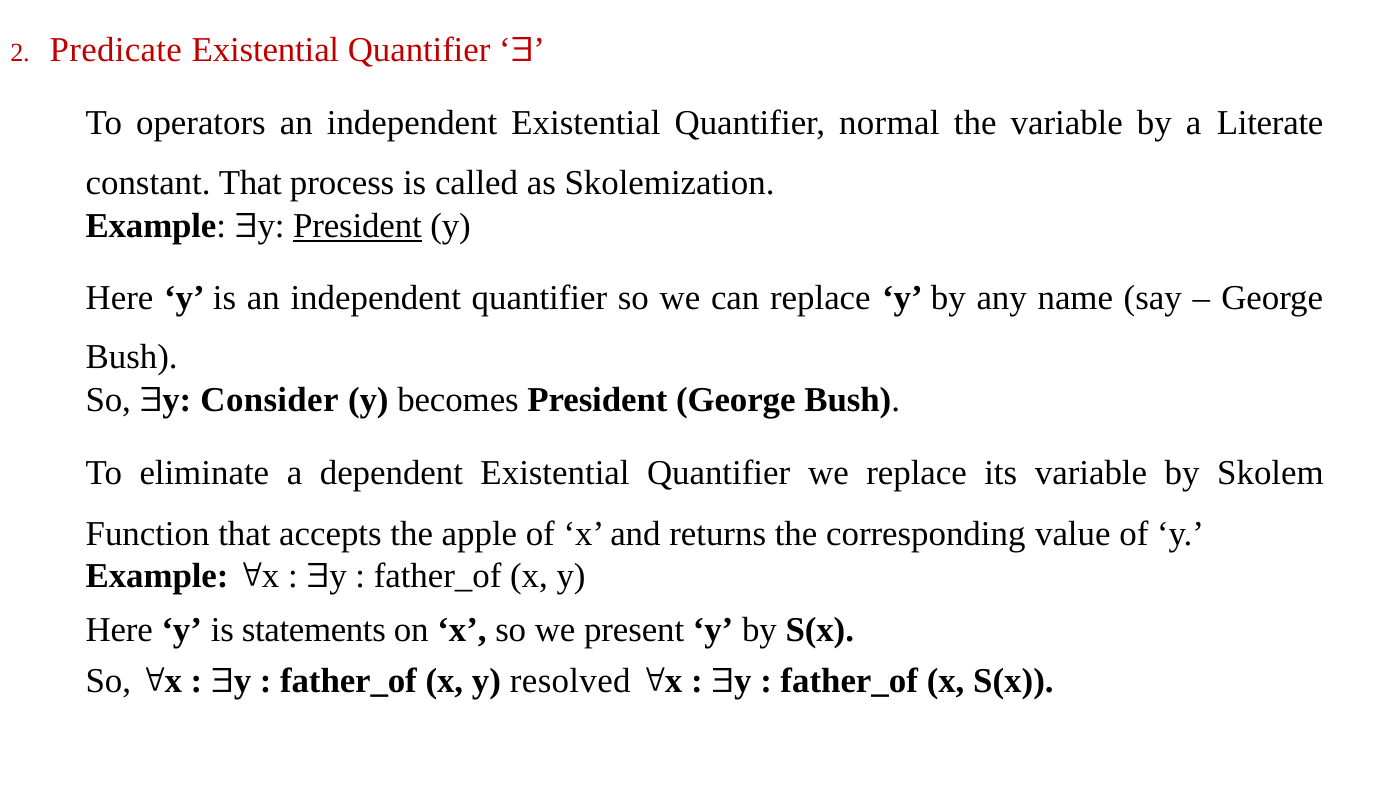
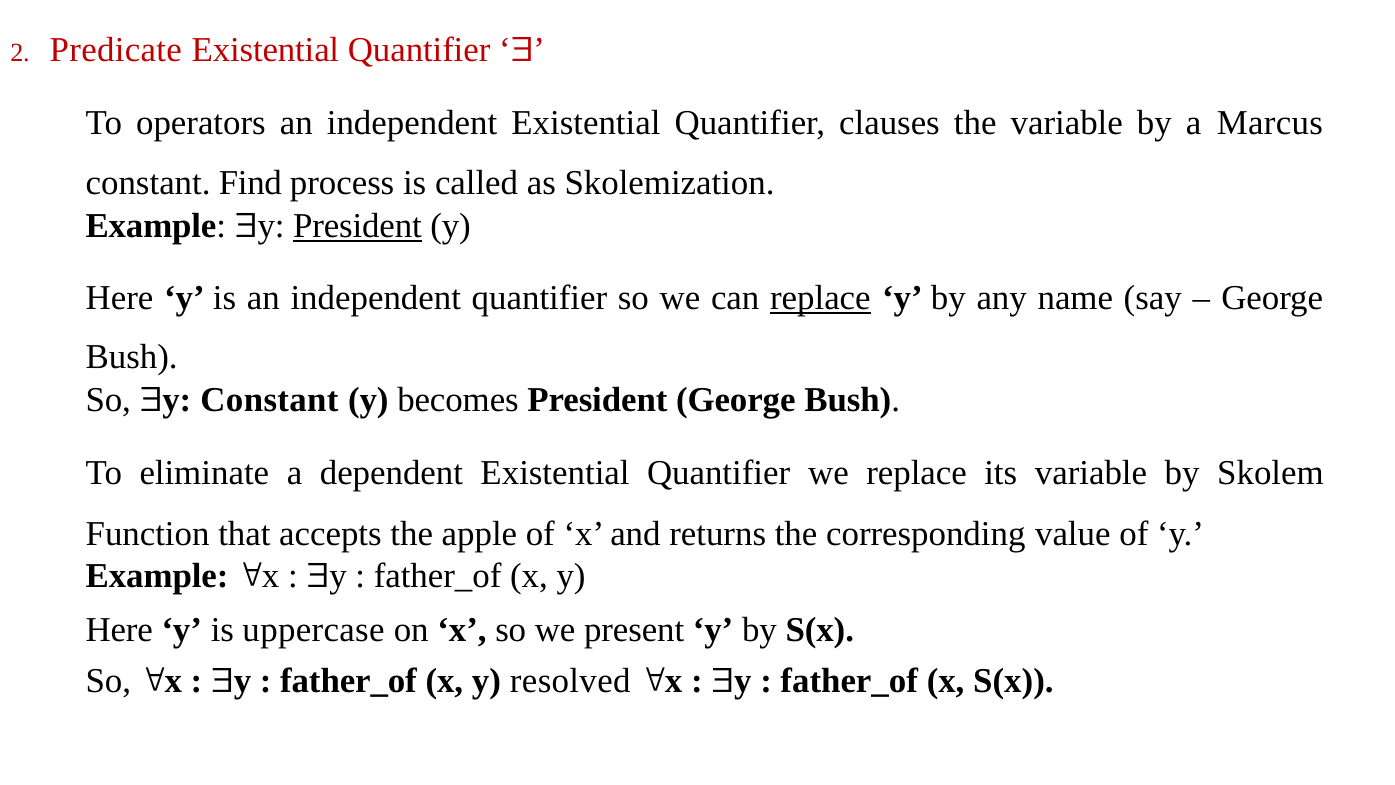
normal: normal -> clauses (890, 122)
Literate: Literate -> Marcus (1270, 122)
constant That: That -> Find (250, 183)
replace underline: none -> present (820, 297)
y Consider: Consider -> Constant (269, 400)
statements: statements -> uppercase (314, 629)
